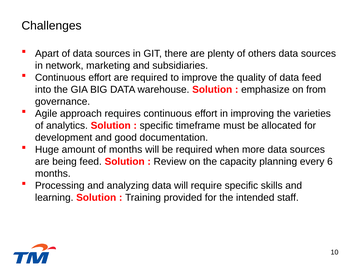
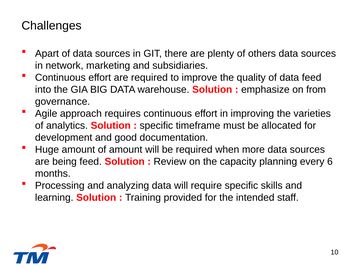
of months: months -> amount (126, 149)
